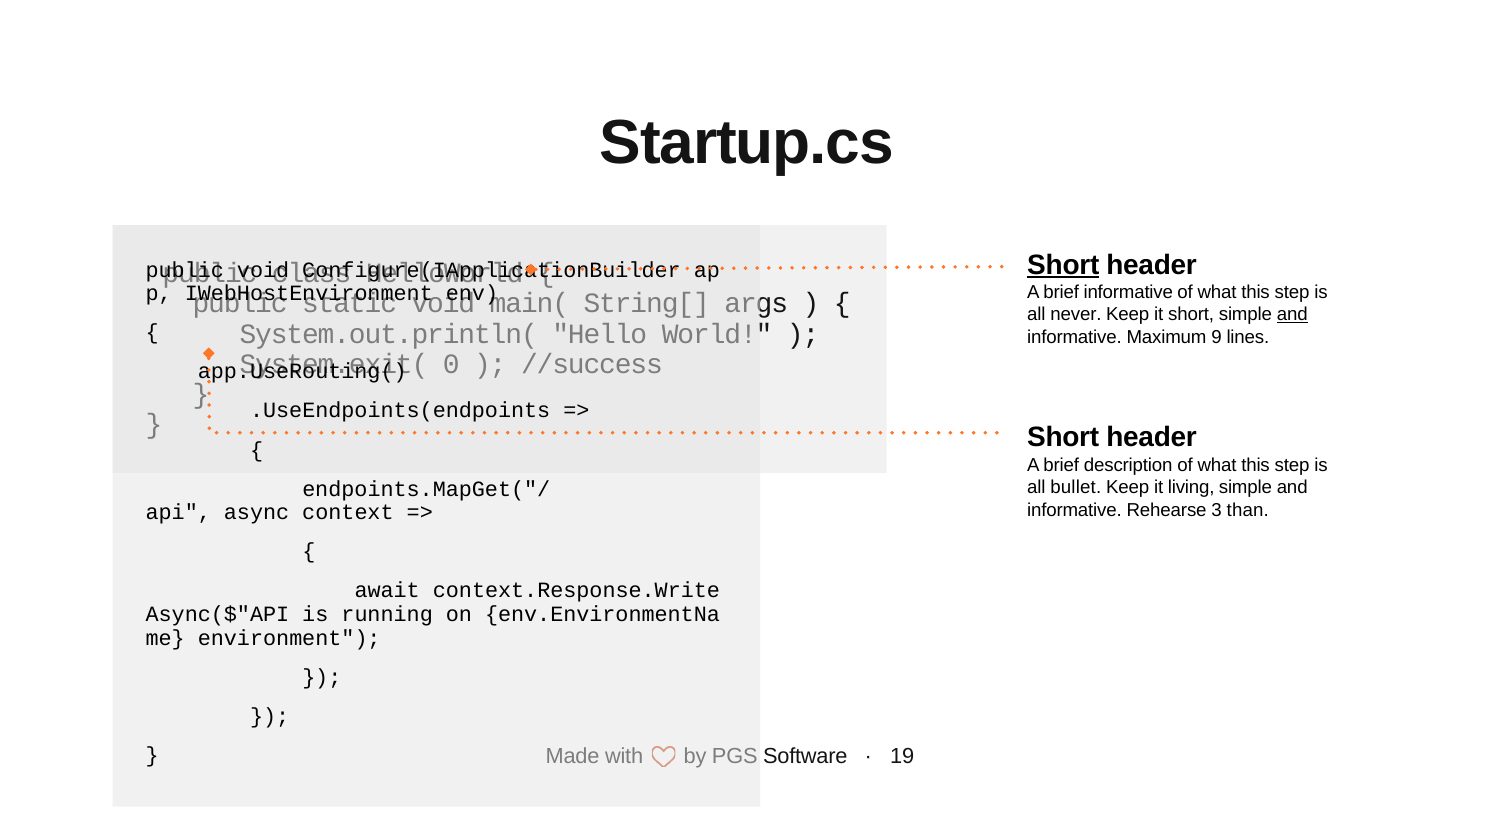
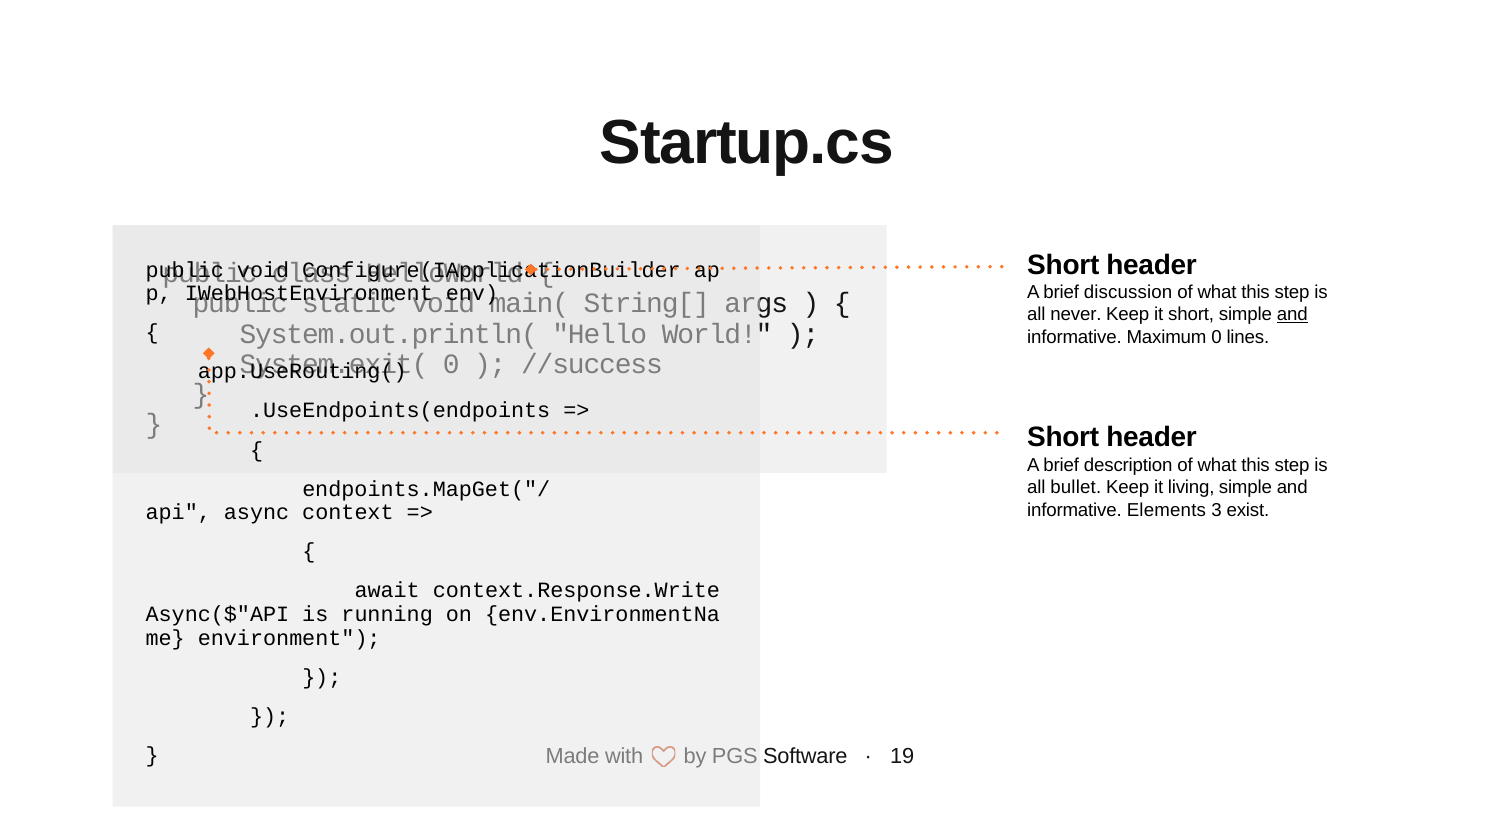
Short underline: present -> none (1063, 265)
brief informative: informative -> discussion (1128, 292)
Maximum 9: 9 -> 0 (1216, 337)
Rehearse: Rehearse -> Elements (1166, 510)
than: than -> exist (1248, 510)
